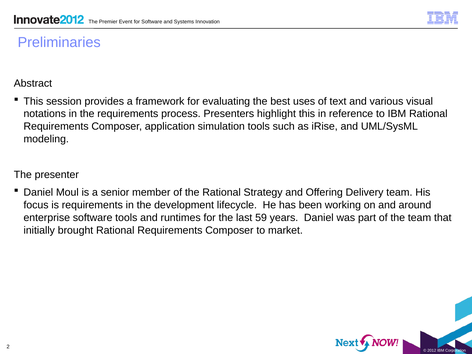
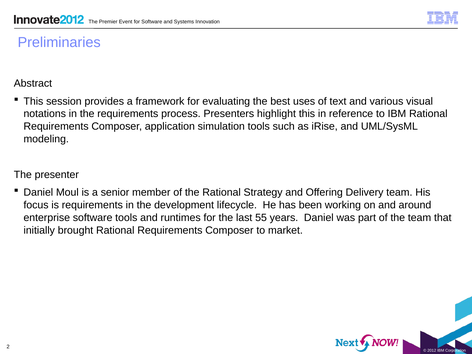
59: 59 -> 55 (261, 218)
